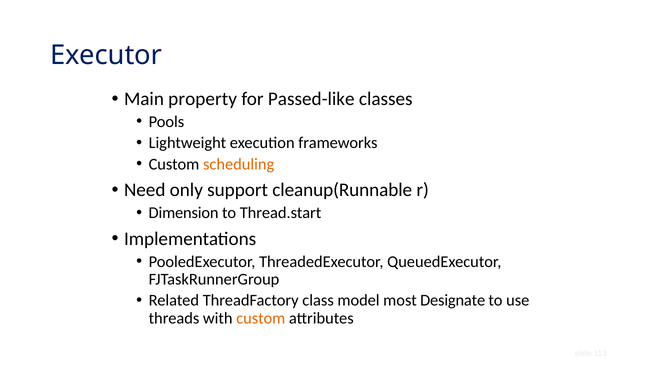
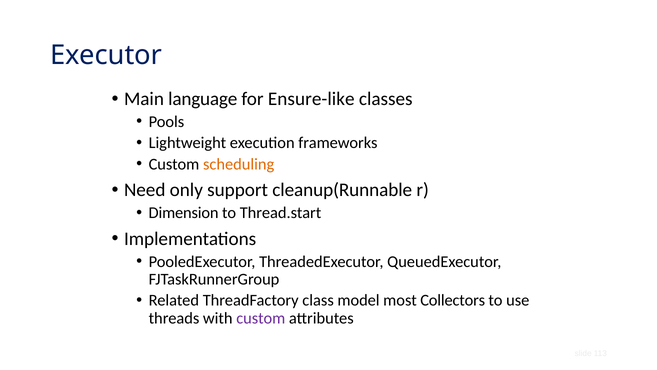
property: property -> language (203, 99)
Passed-like: Passed-like -> Ensure-like (311, 99)
Designate: Designate -> Collectors (453, 300)
custom colour: orange -> purple (261, 318)
